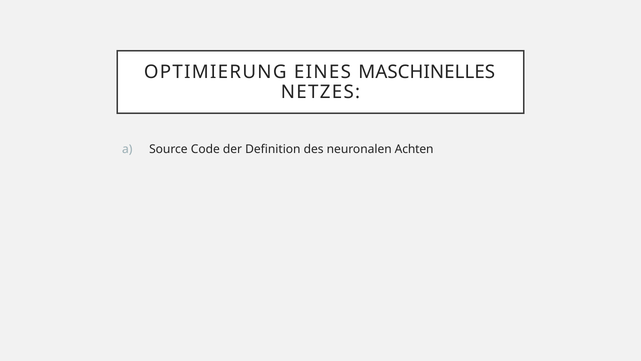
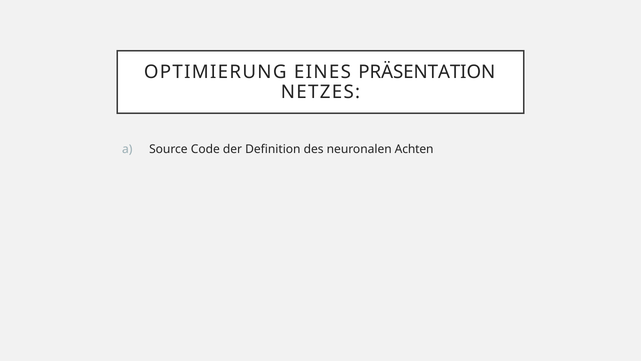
MASCHINELLES: MASCHINELLES -> PRÄSENTATION (427, 72)
